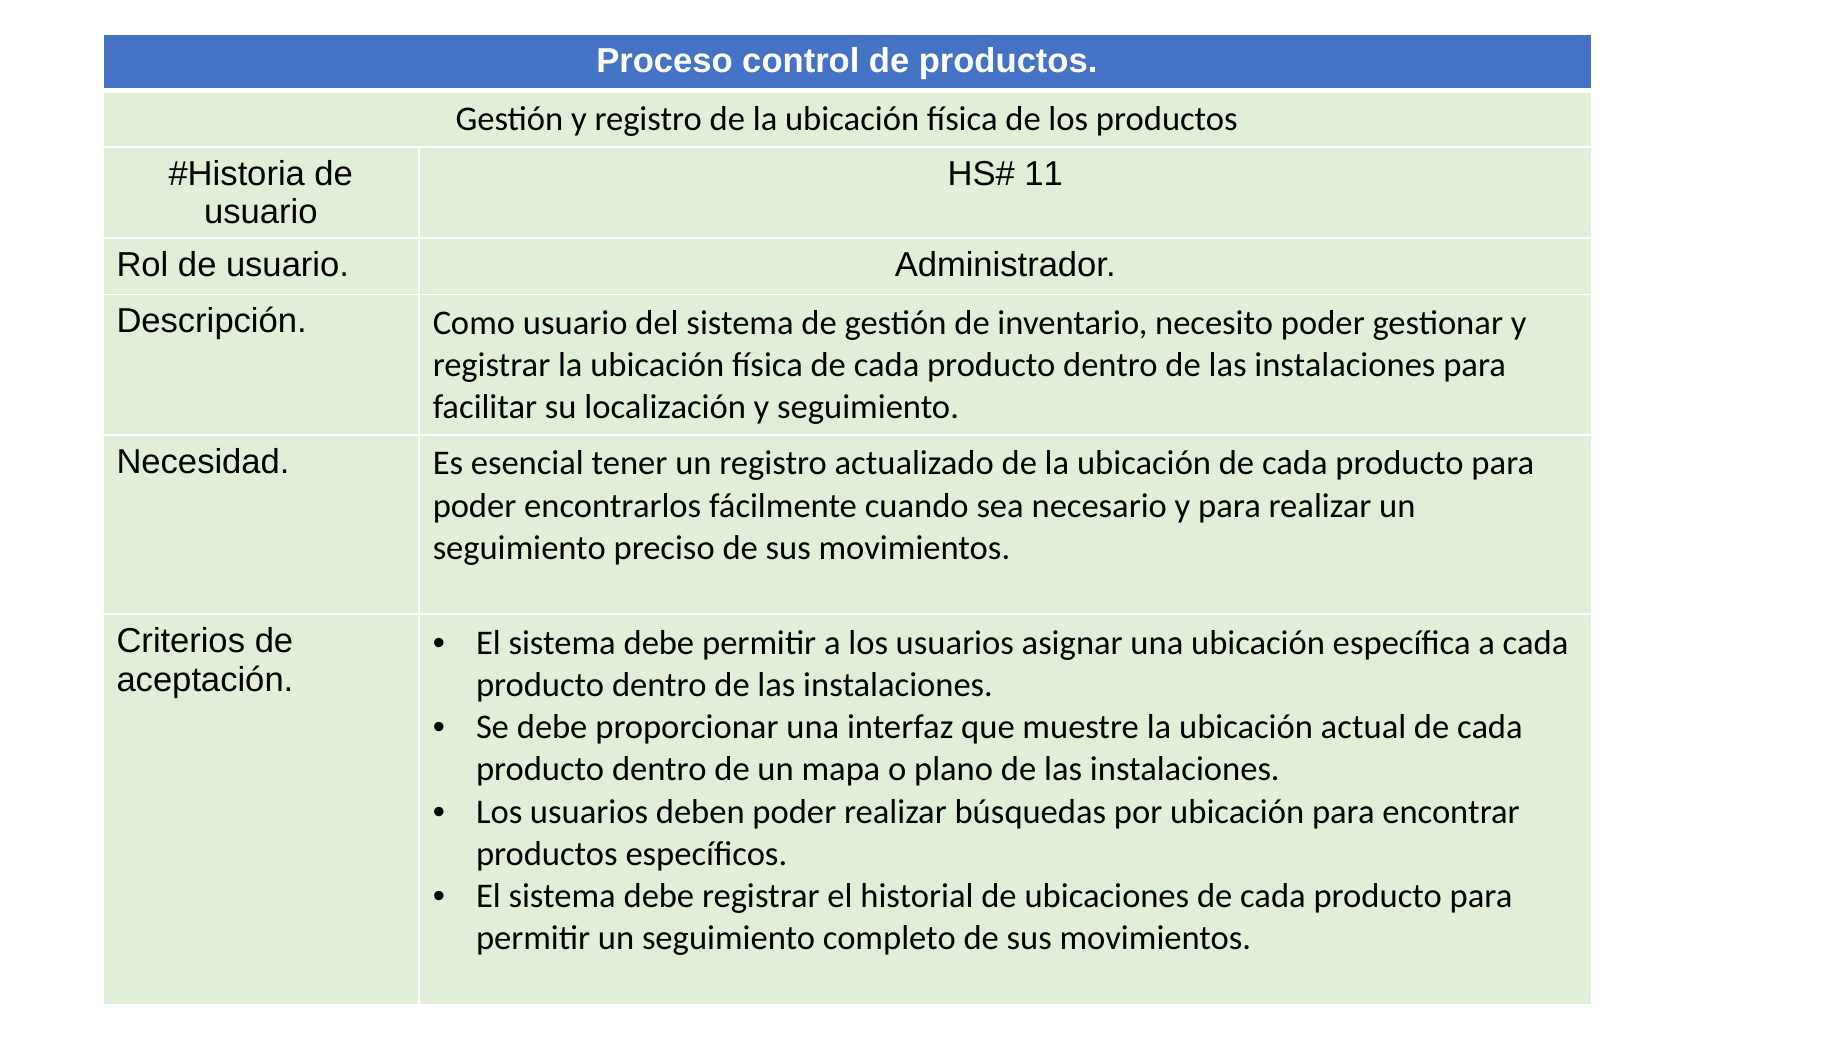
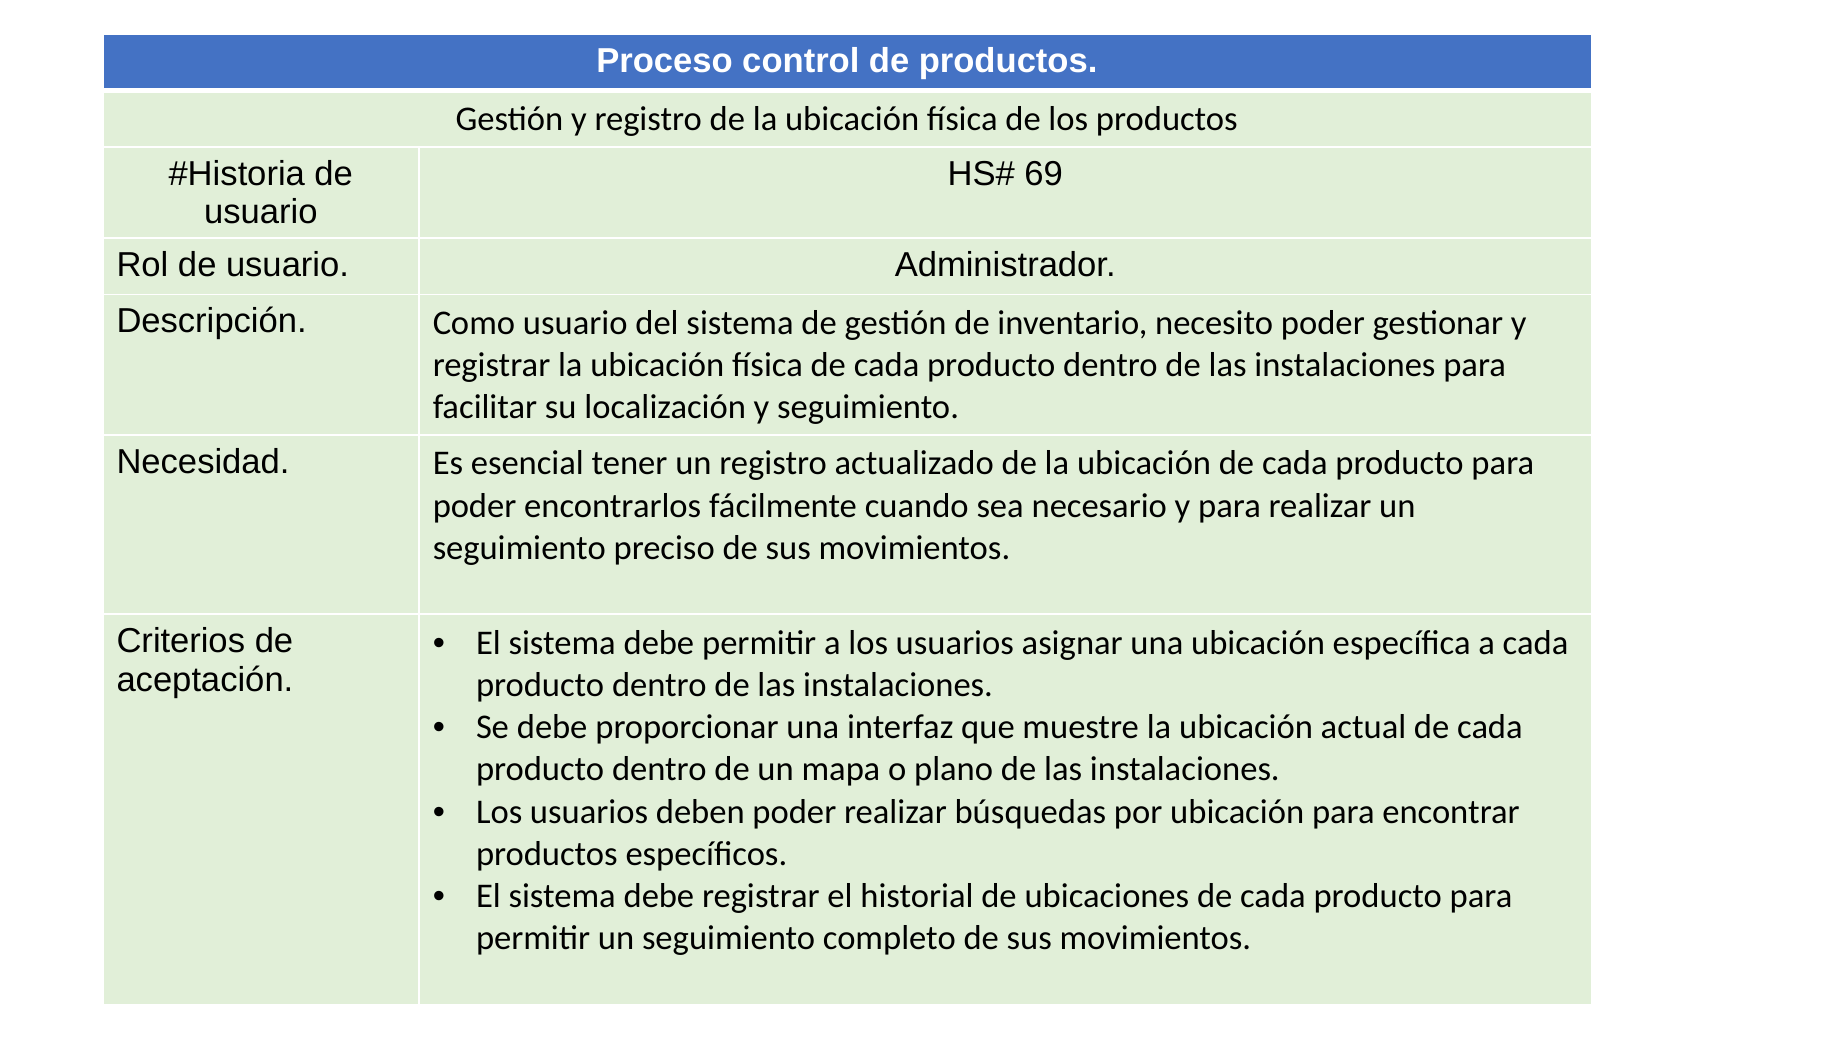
11: 11 -> 69 (1044, 174)
